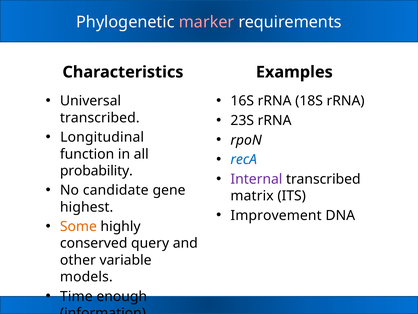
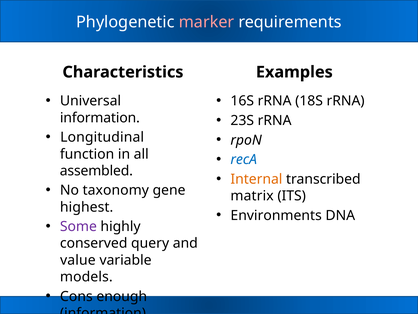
transcribed: transcribed -> information (100, 118)
probability: probability -> assembled (96, 171)
Internal colour: purple -> orange (256, 179)
candidate: candidate -> taxonomy (116, 190)
Improvement: Improvement -> Environments (276, 215)
Some colour: orange -> purple (78, 226)
other: other -> value (78, 260)
Time: Time -> Cons (76, 296)
